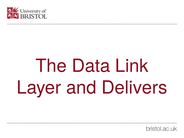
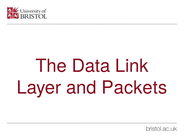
Delivers: Delivers -> Packets (134, 88)
